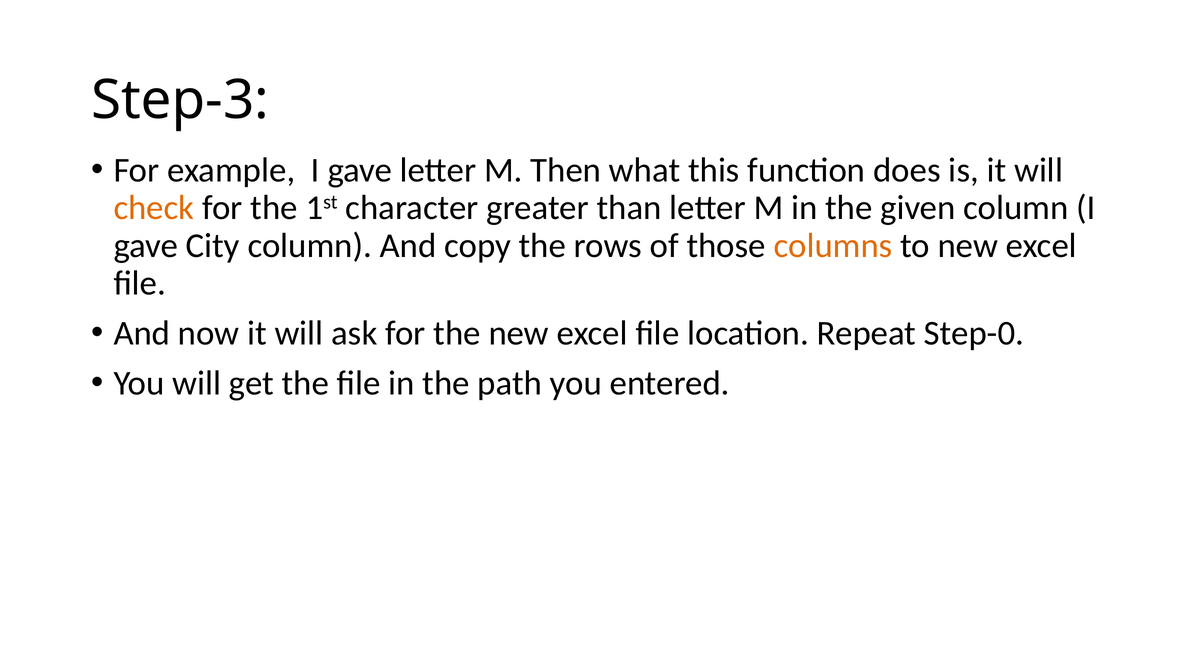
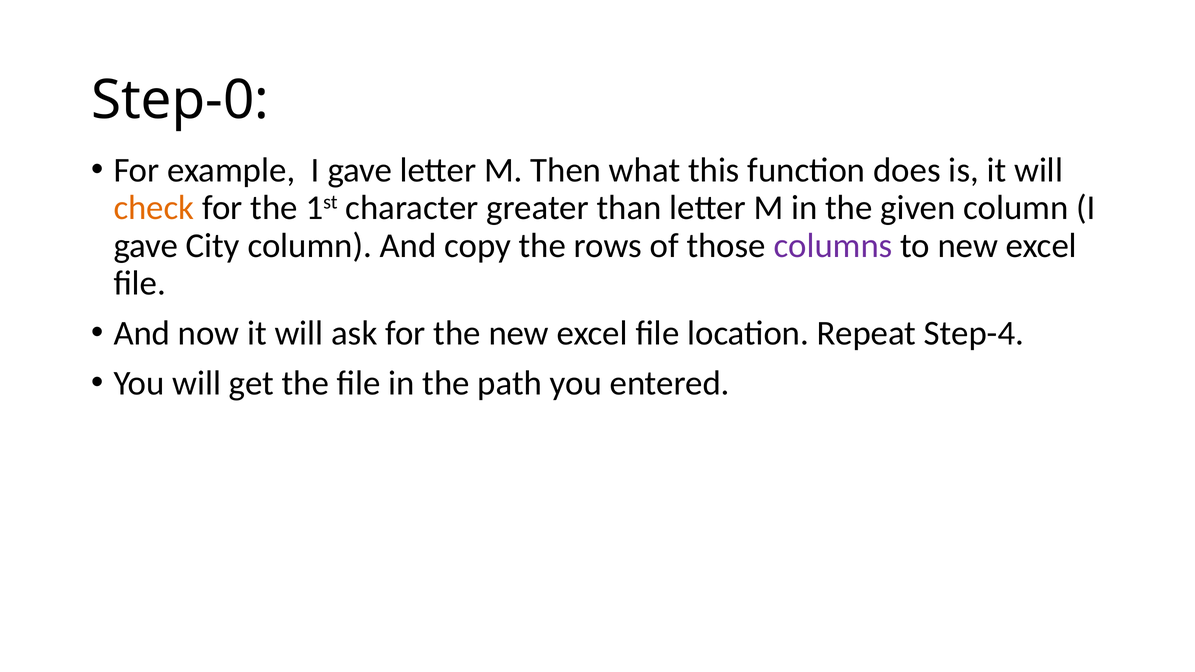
Step-3: Step-3 -> Step-0 (180, 100)
columns colour: orange -> purple (833, 246)
Step-0: Step-0 -> Step-4 (974, 333)
